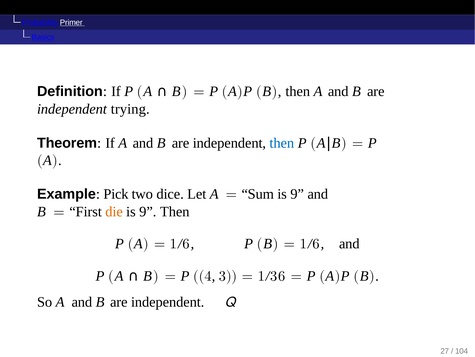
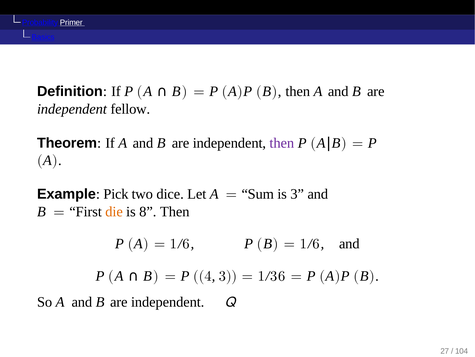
trying: trying -> fellow (130, 109)
then colour: blue -> purple (282, 143)
Sum is 9: 9 -> 3 (297, 194)
9: 9 -> 8 (148, 211)
